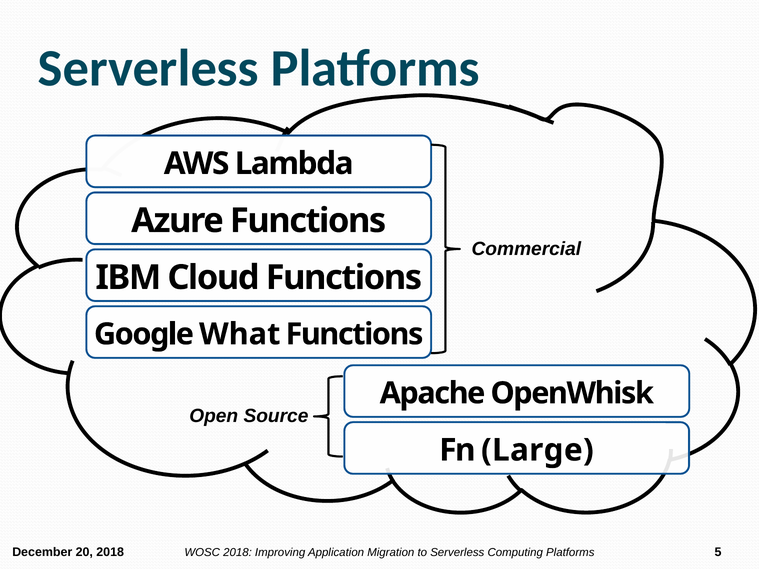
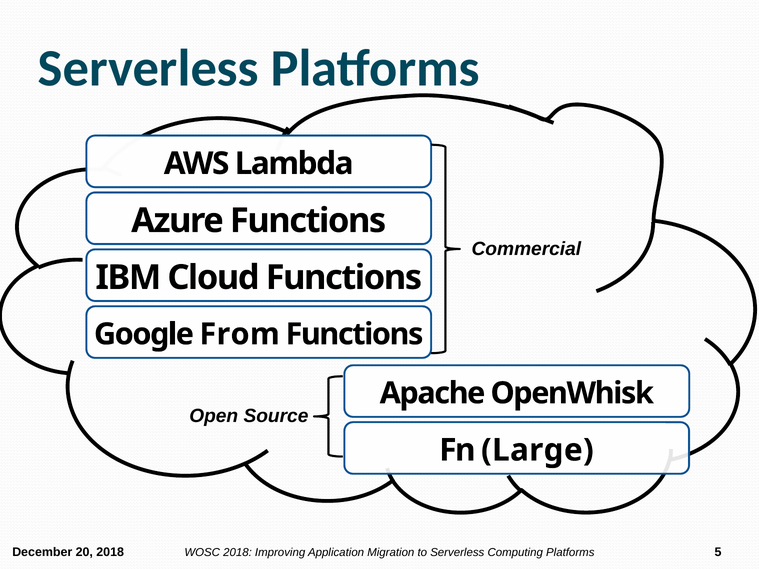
What: What -> From (240, 334)
